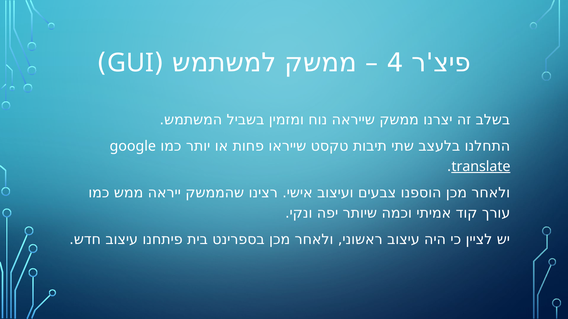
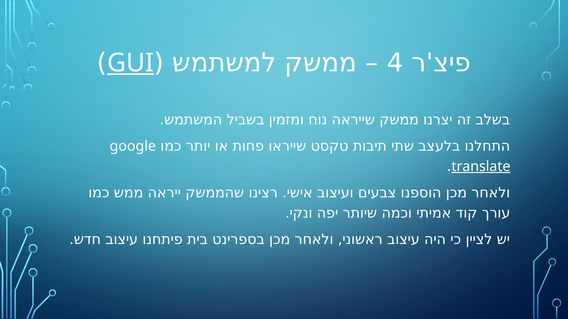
GUI underline: none -> present (130, 63)
